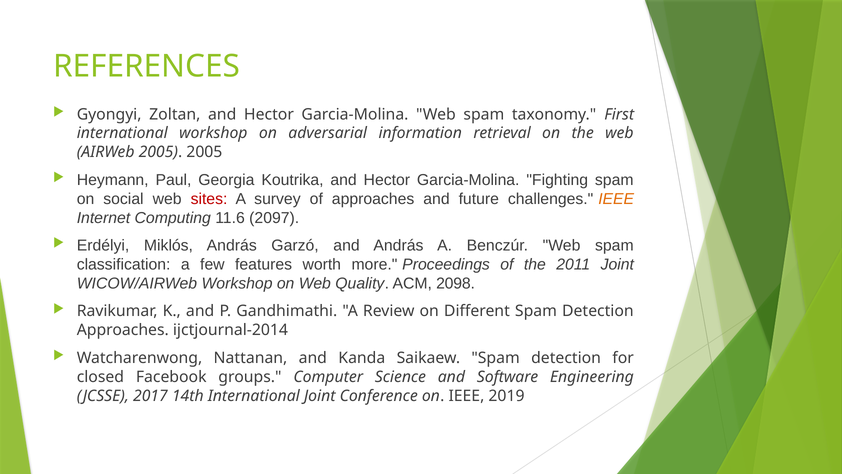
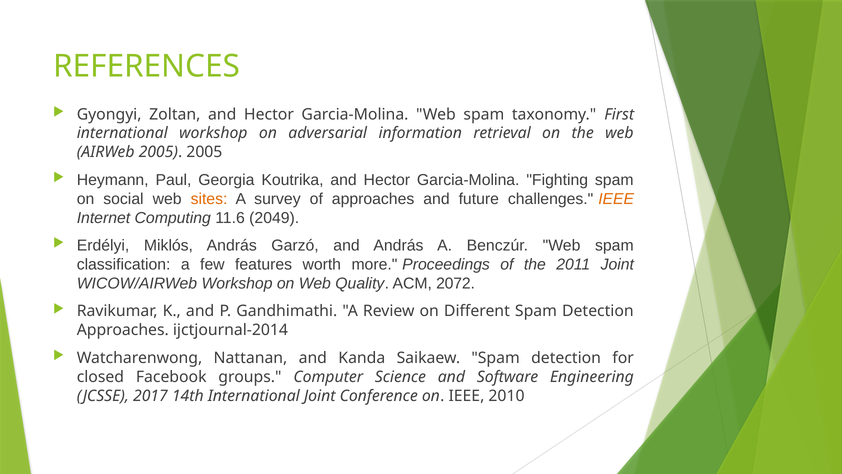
sites colour: red -> orange (209, 199)
2097: 2097 -> 2049 (274, 218)
2098: 2098 -> 2072 (456, 283)
2019: 2019 -> 2010 (507, 396)
